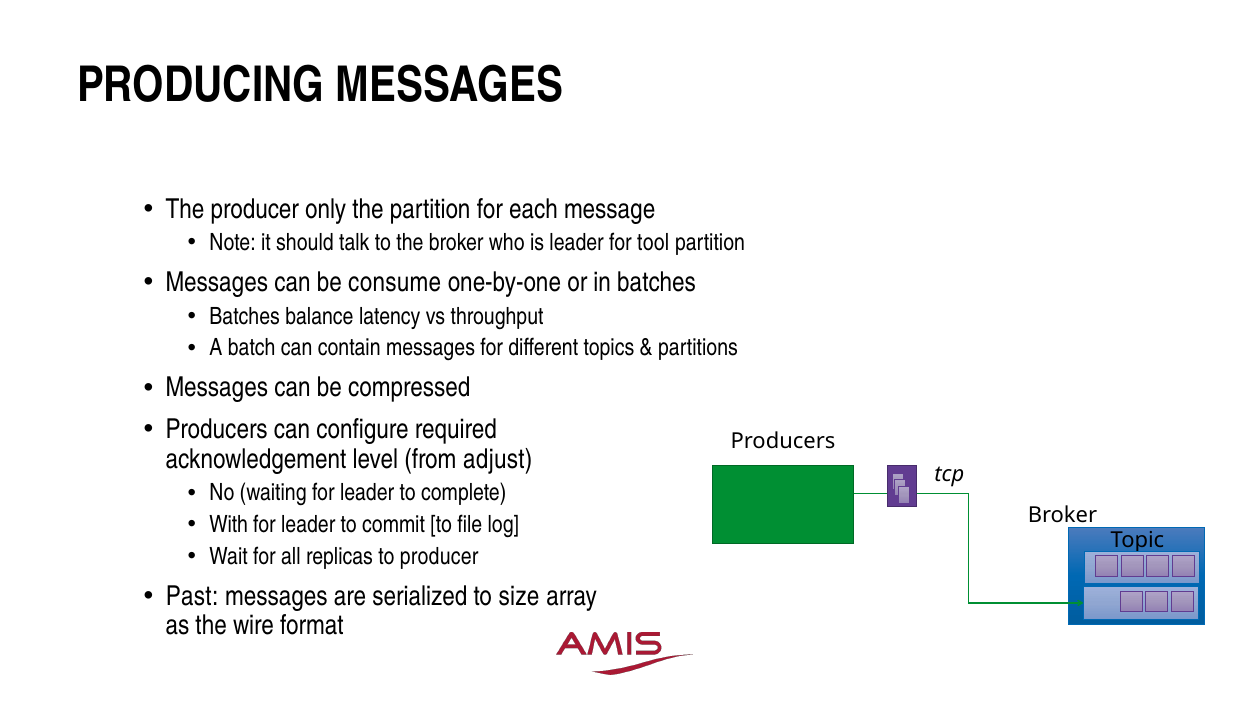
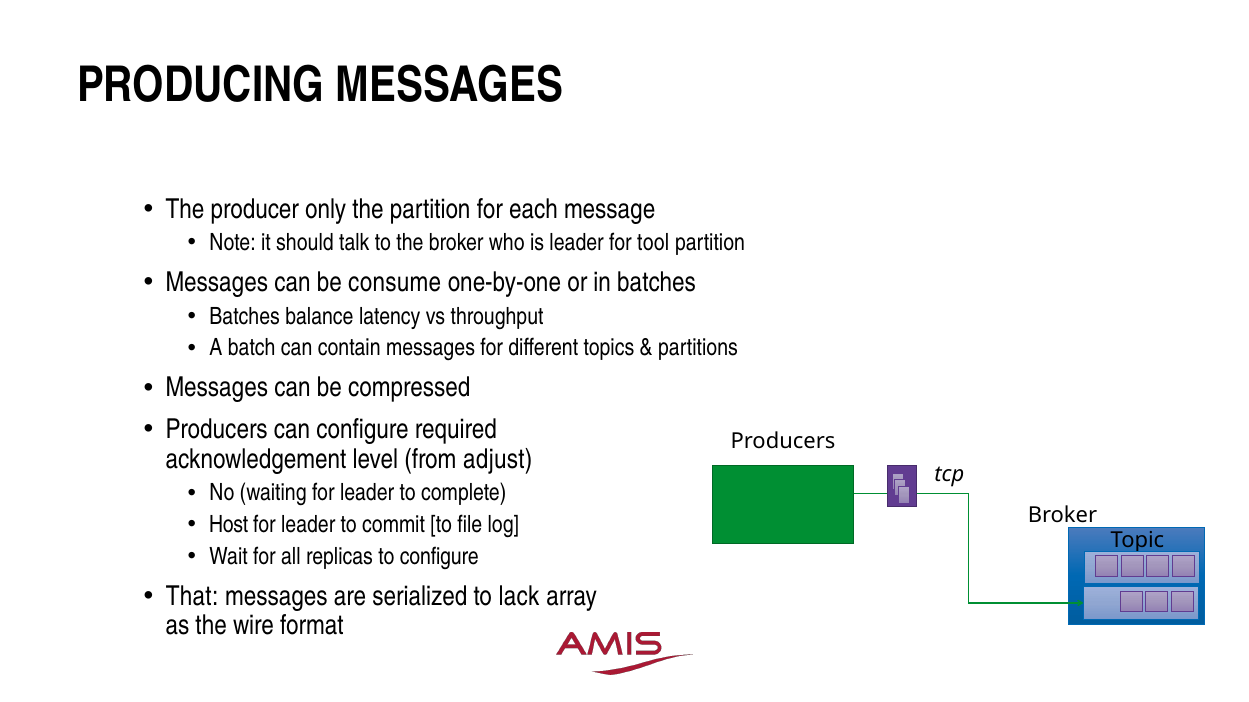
With: With -> Host (229, 525)
to producer: producer -> configure (439, 557)
Past: Past -> That (192, 597)
size: size -> lack (519, 597)
